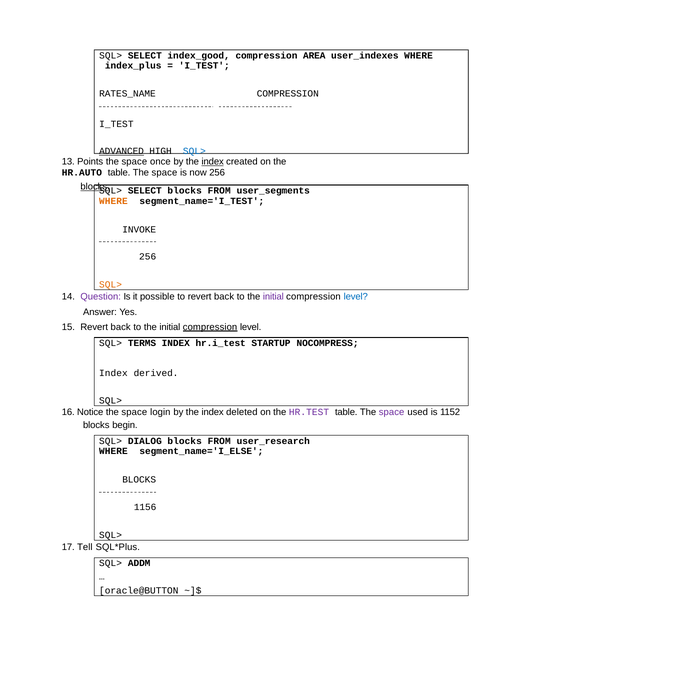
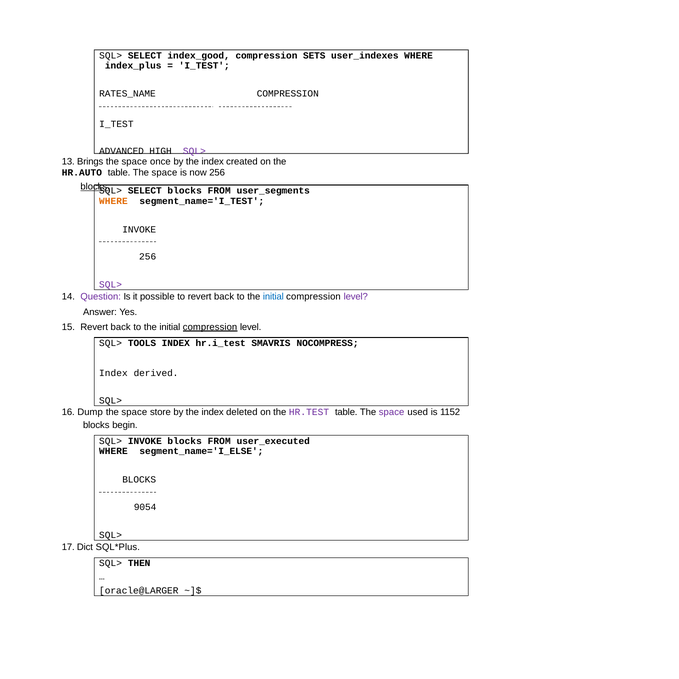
AREA: AREA -> SETS (314, 56)
ADVANCED underline: present -> none (122, 151)
SQL> colour: blue -> purple (194, 151)
Points: Points -> Brings (90, 162)
index underline: present -> none (213, 162)
SQL> colour: orange -> purple (111, 285)
initial colour: purple -> blue (273, 297)
level colour: blue -> purple (356, 297)
TERMS: TERMS -> TOOLS (142, 343)
STARTUP: STARTUP -> SMAVRIS (271, 343)
Notice: Notice -> Dump (90, 412)
login: login -> store (160, 412)
SQL> DIALOG: DIALOG -> INVOKE (145, 441)
user_research: user_research -> user_executed (273, 441)
1156: 1156 -> 9054 (145, 507)
Tell: Tell -> Dict (85, 547)
ADDM: ADDM -> THEN (139, 563)
oracle@BUTTON: oracle@BUTTON -> oracle@LARGER (139, 591)
